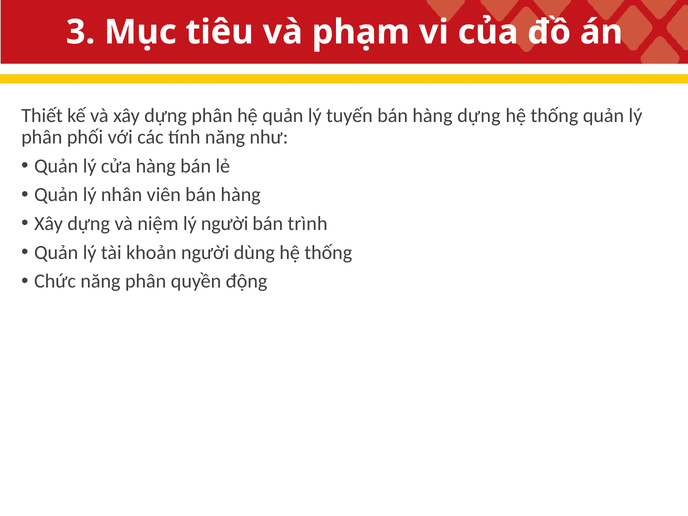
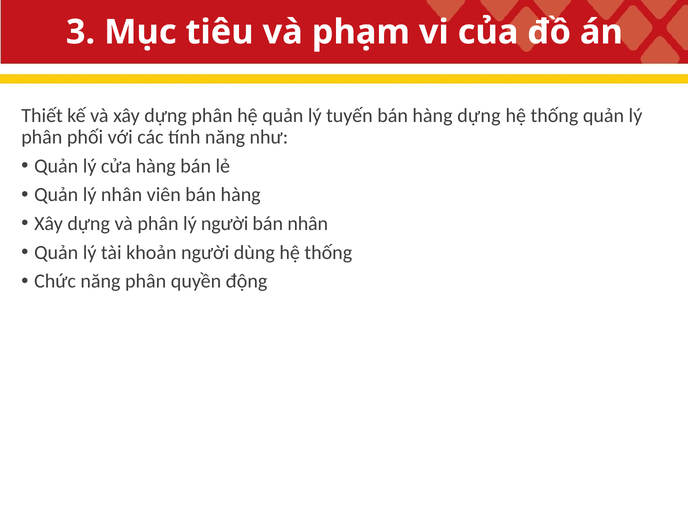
và niệm: niệm -> phân (158, 224)
bán trình: trình -> nhân (308, 224)
